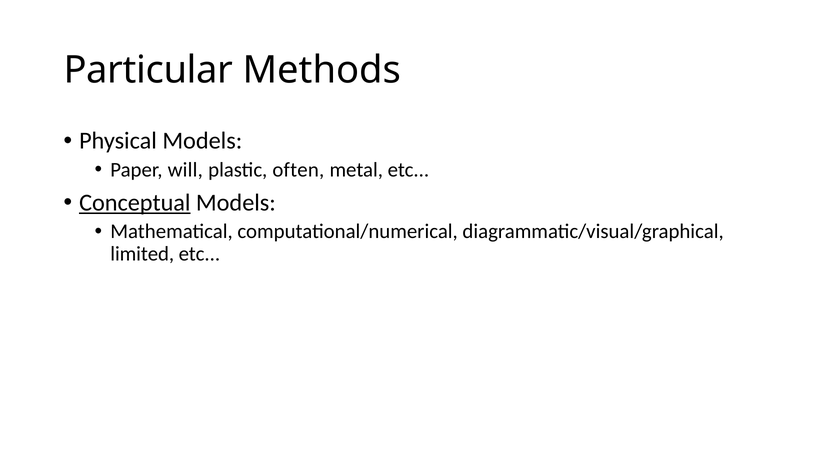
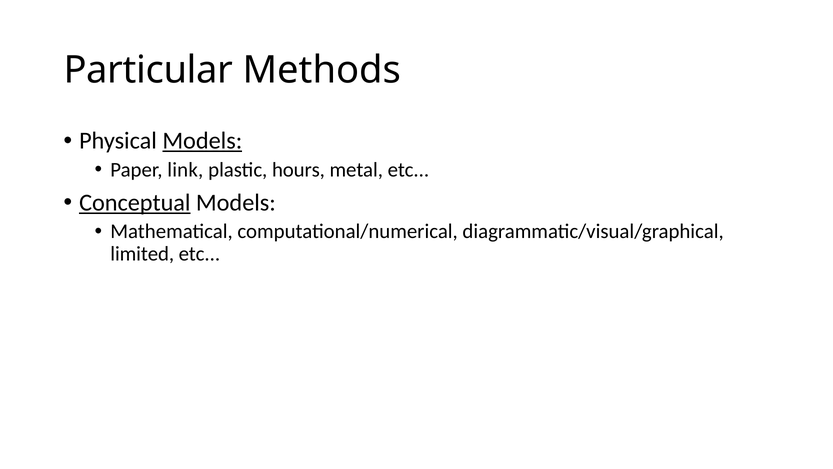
Models underline: none -> present (202, 141)
will: will -> link (185, 170)
often: often -> hours (298, 170)
